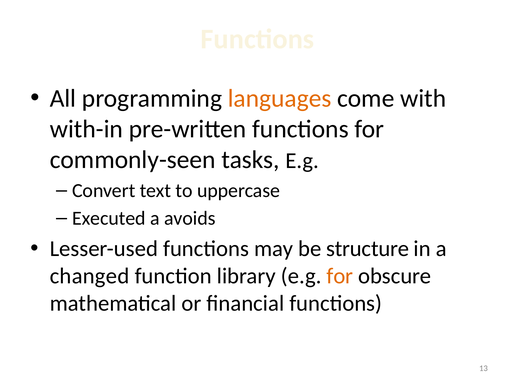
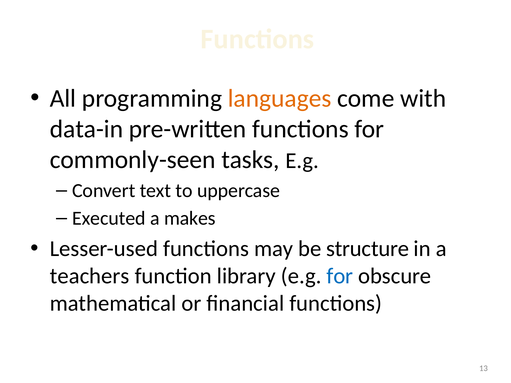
with-in: with-in -> data-in (86, 129)
avoids: avoids -> makes (190, 219)
changed: changed -> teachers (90, 276)
for colour: orange -> blue (340, 276)
